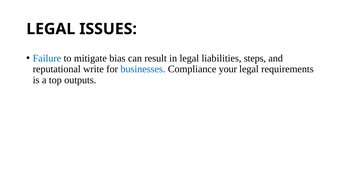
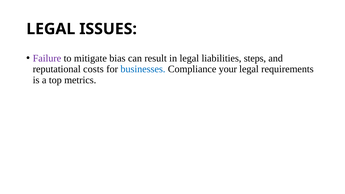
Failure colour: blue -> purple (47, 58)
write: write -> costs (93, 69)
outputs: outputs -> metrics (80, 80)
